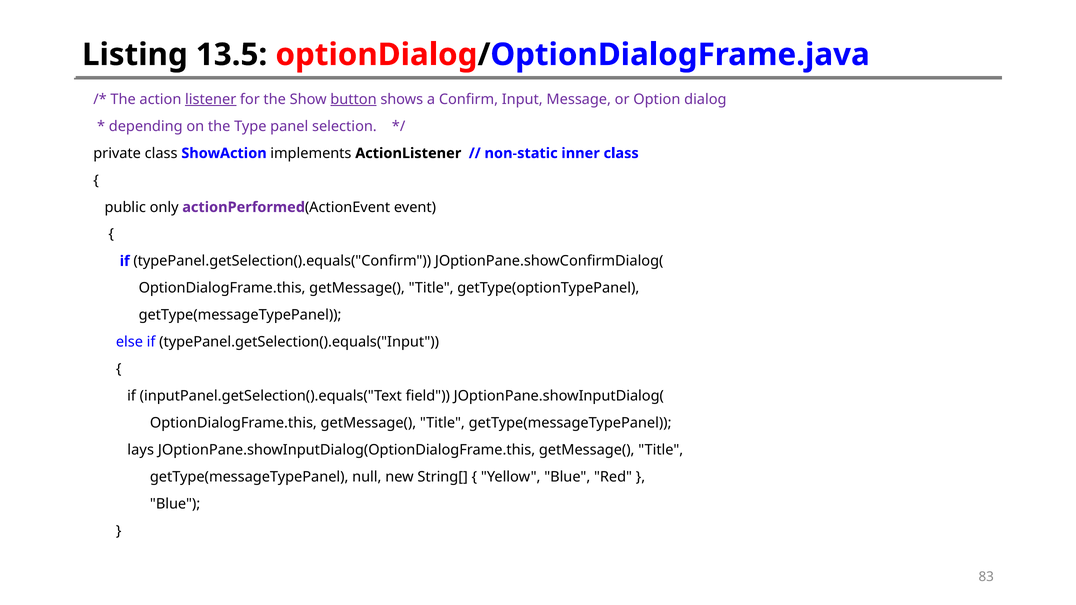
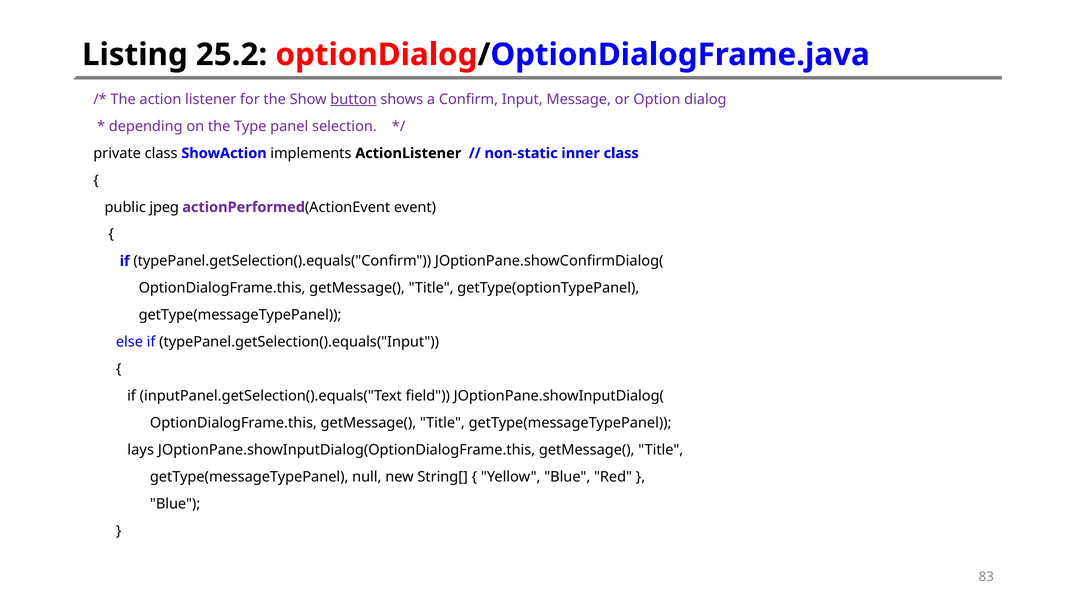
13.5: 13.5 -> 25.2 (232, 55)
listener underline: present -> none (211, 99)
only: only -> jpeg (164, 207)
